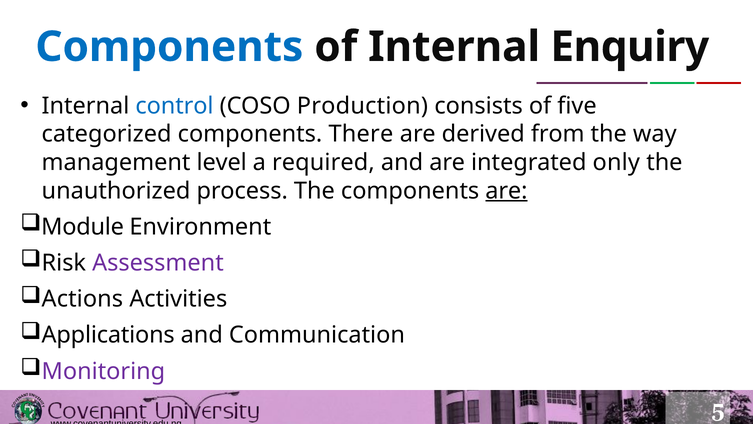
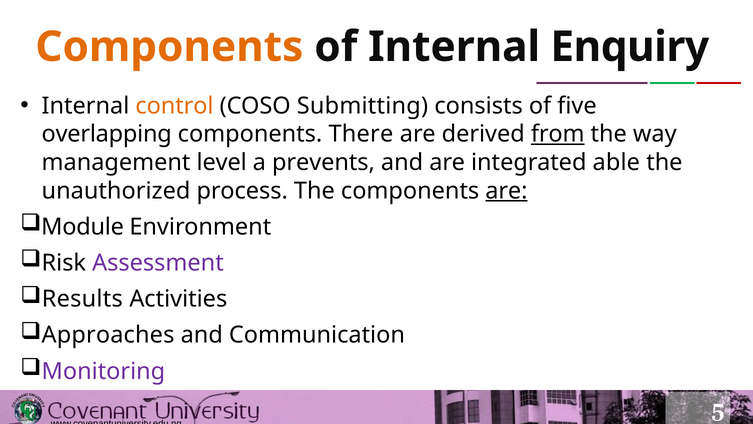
Components colour: blue -> orange (169, 47)
control colour: blue -> orange (175, 106)
Production: Production -> Submitting (362, 106)
categorized: categorized -> overlapping (107, 134)
from underline: none -> present (558, 134)
required: required -> prevents (323, 162)
only: only -> able (616, 162)
Actions: Actions -> Results (82, 299)
Applications: Applications -> Approaches (108, 335)
